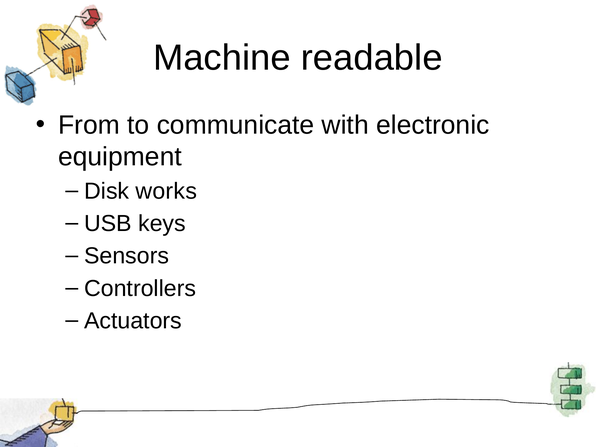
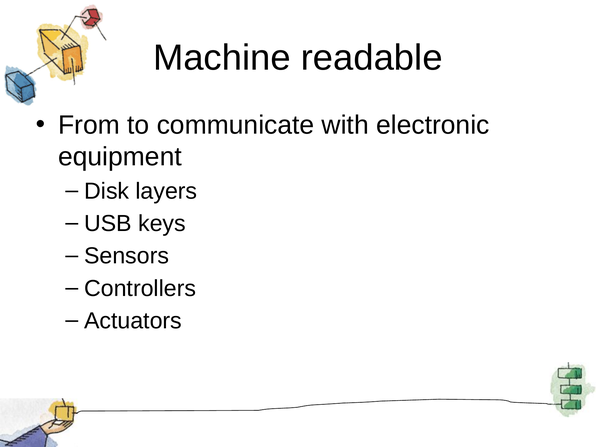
works: works -> layers (166, 191)
